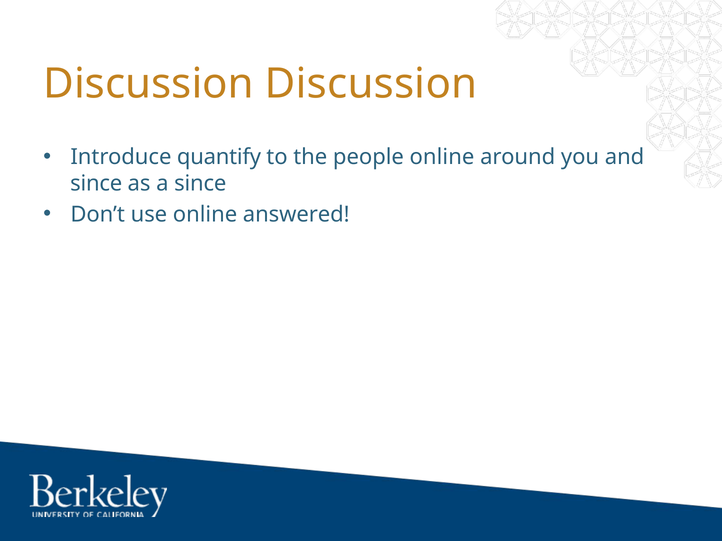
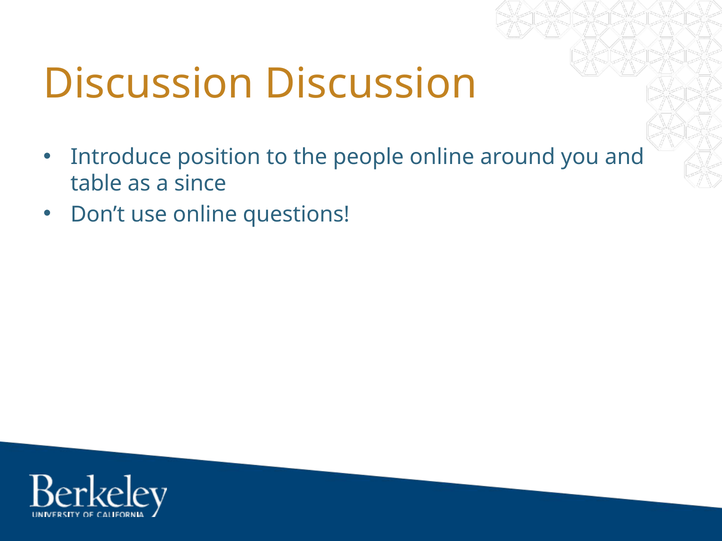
quantify: quantify -> position (219, 157)
since: since -> table (96, 184)
answered: answered -> questions (296, 214)
